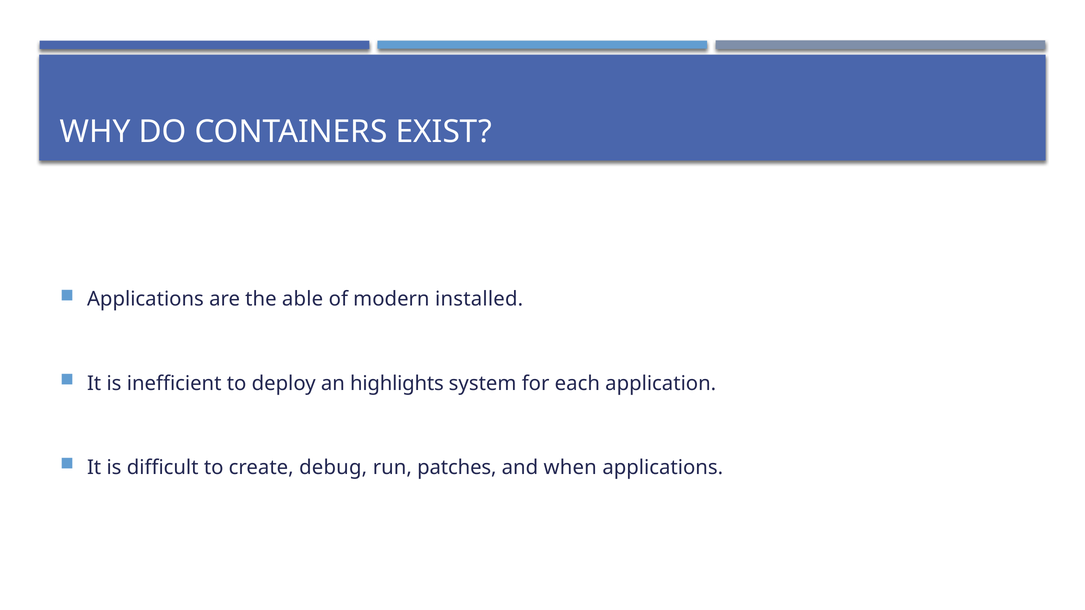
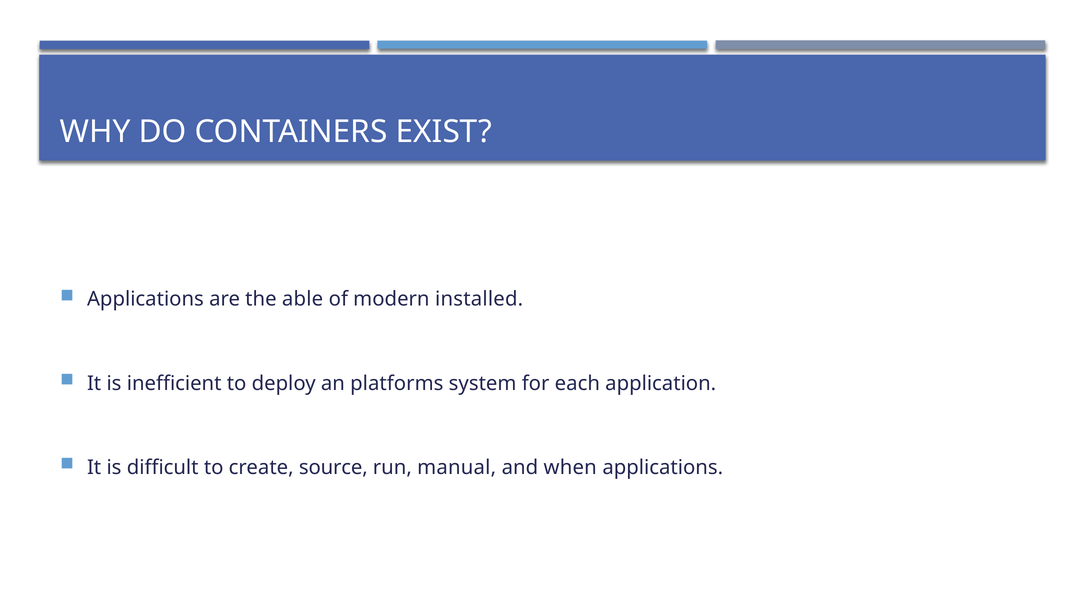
highlights: highlights -> platforms (397, 384)
debug: debug -> source (333, 468)
patches: patches -> manual (457, 468)
